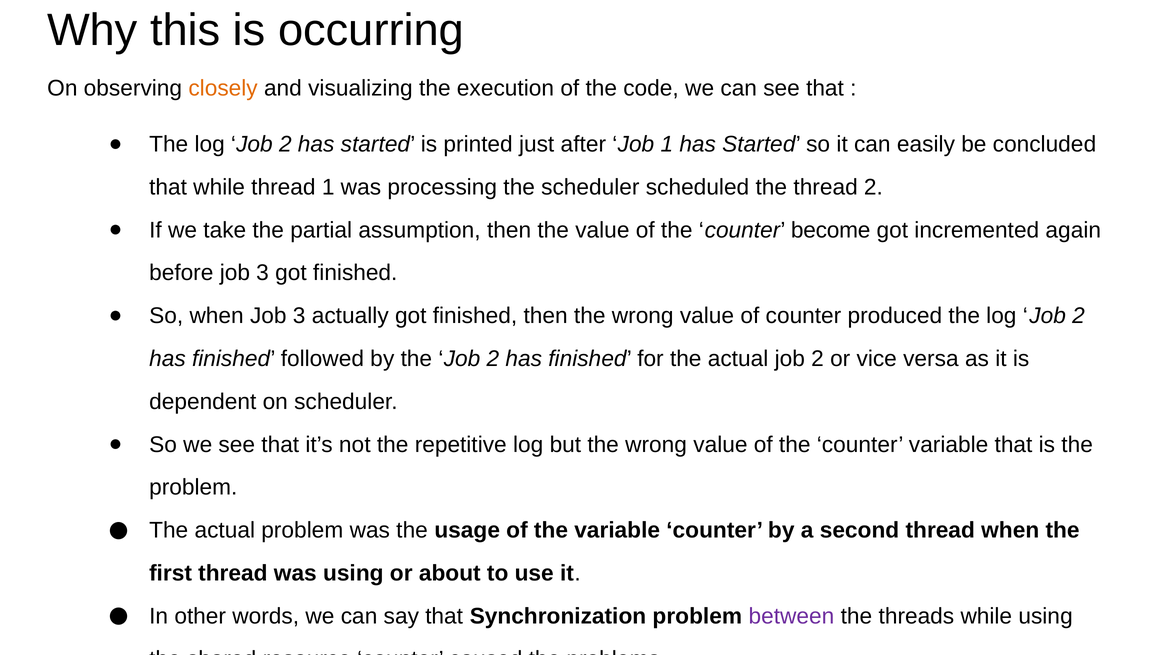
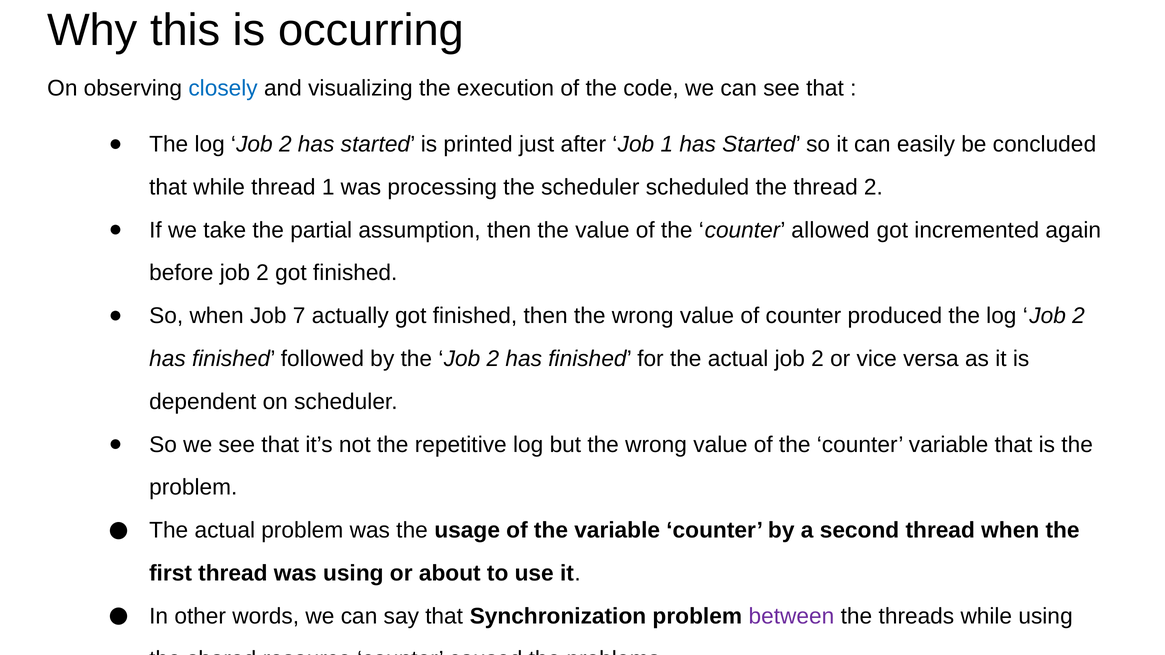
closely colour: orange -> blue (223, 88)
become: become -> allowed (830, 230)
before job 3: 3 -> 2 (263, 273)
when Job 3: 3 -> 7 (299, 316)
